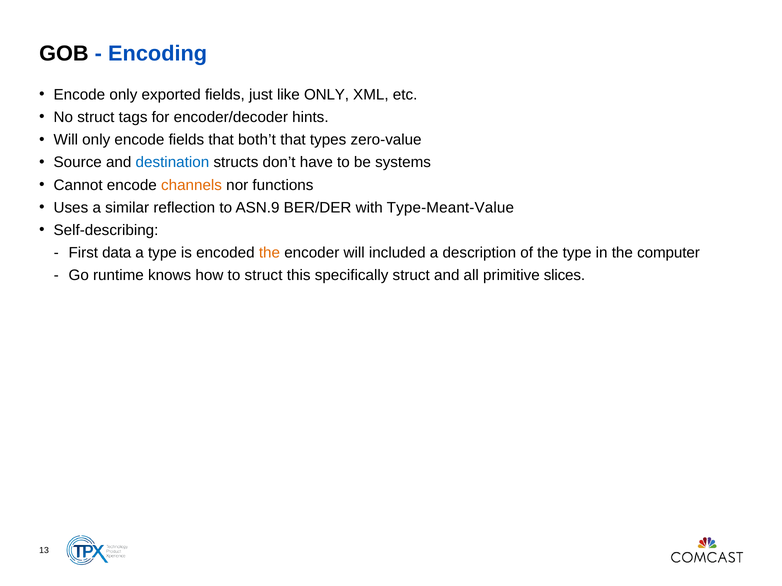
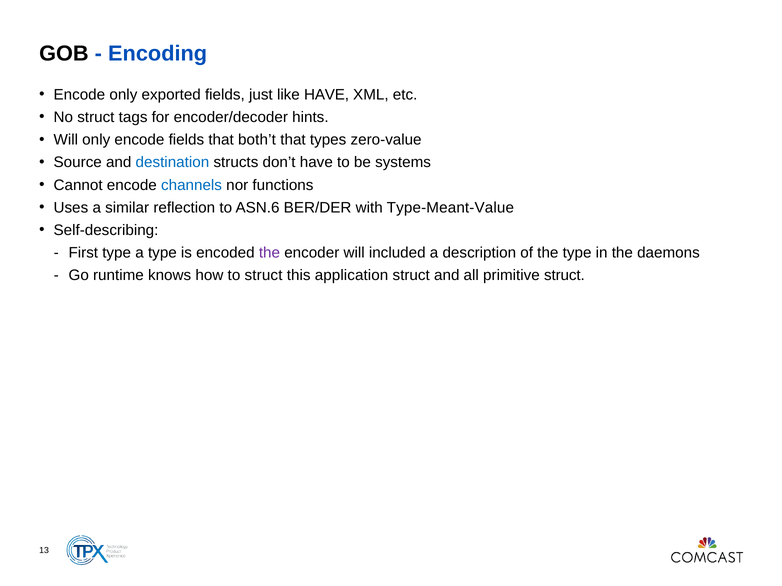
like ONLY: ONLY -> HAVE (327, 95)
channels colour: orange -> blue (192, 185)
ASN.9: ASN.9 -> ASN.6 (258, 208)
First data: data -> type (117, 253)
the colour: orange -> purple (269, 253)
computer: computer -> daemons (668, 253)
specifically: specifically -> application (352, 276)
primitive slices: slices -> struct (564, 276)
